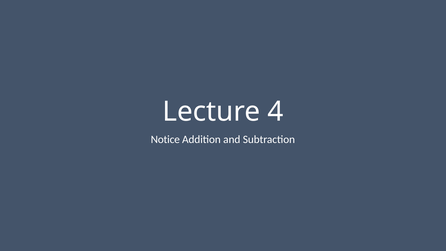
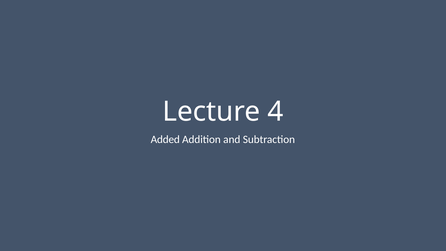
Notice: Notice -> Added (165, 139)
